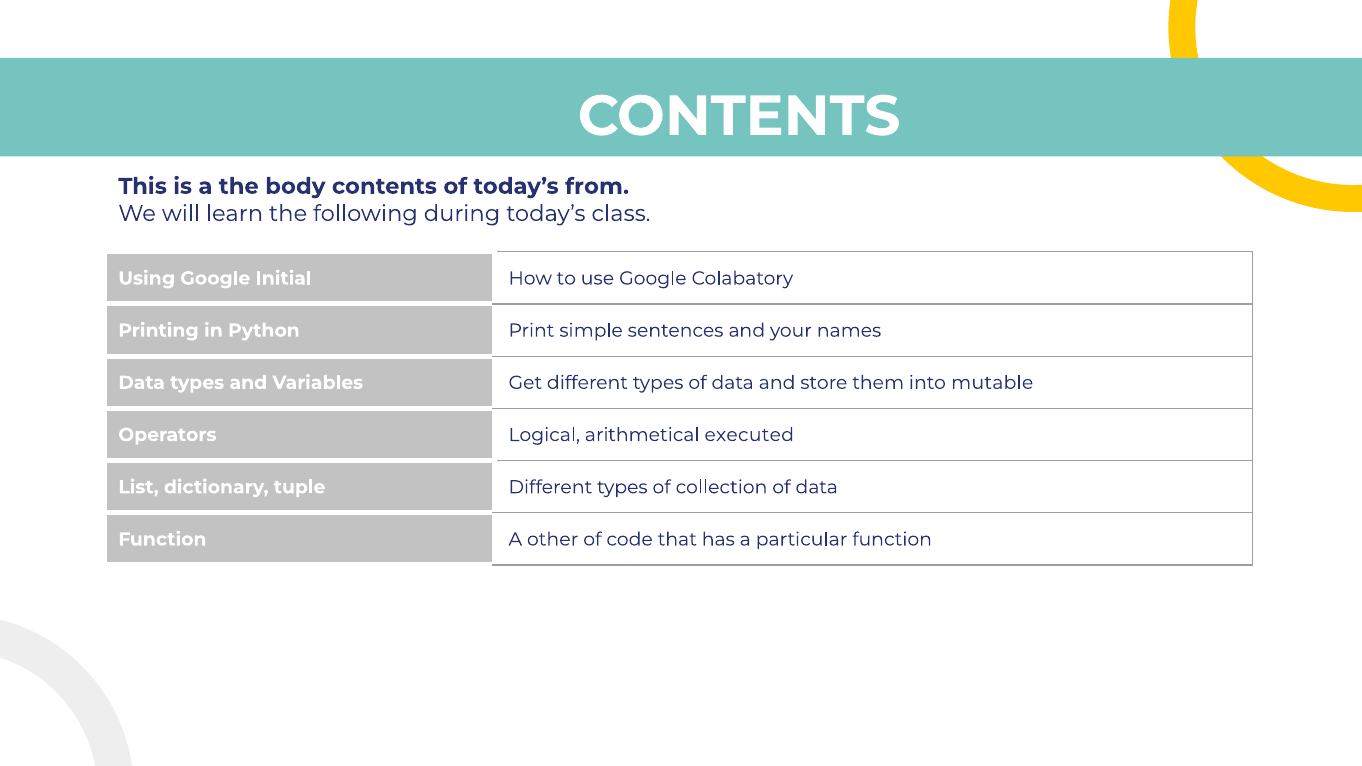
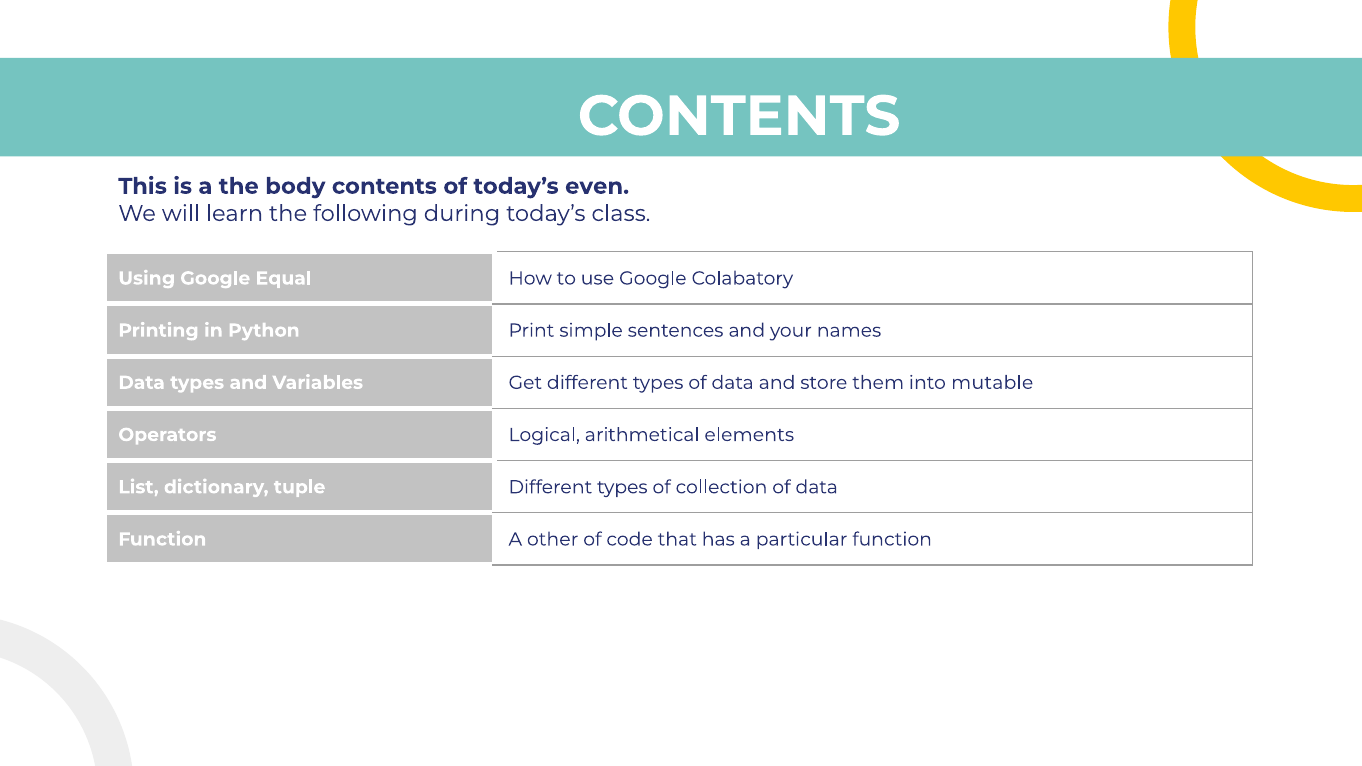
from: from -> even (597, 186)
Initial: Initial -> Equal (284, 278)
executed: executed -> elements (749, 435)
